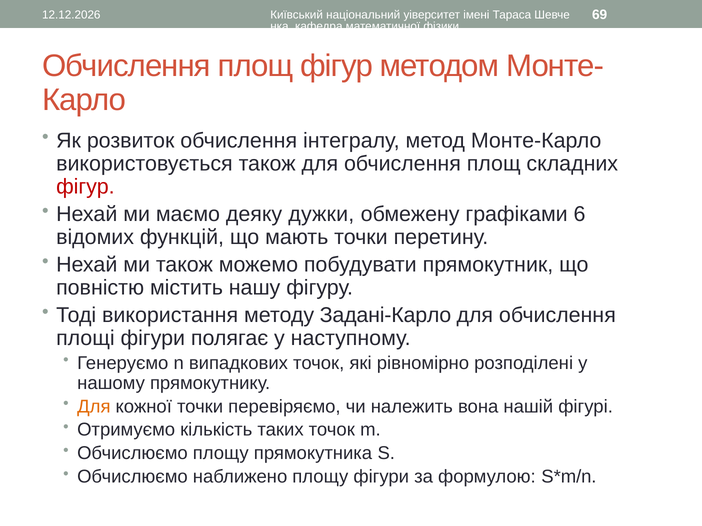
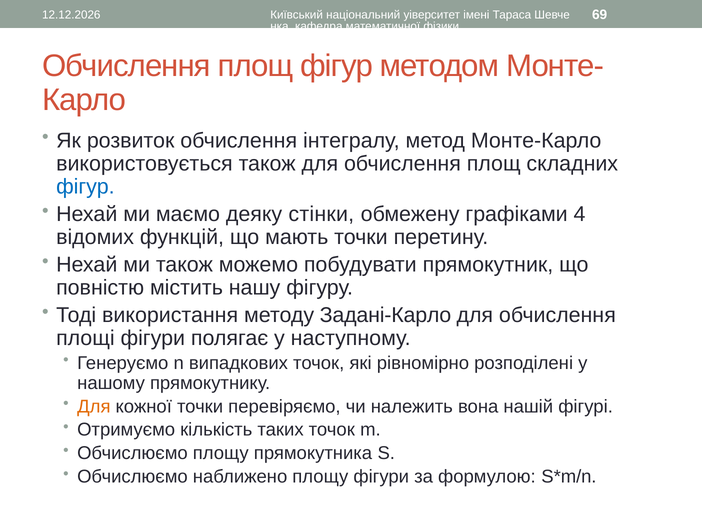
фігур colour: red -> blue (85, 187)
дужки: дужки -> стінки (321, 214)
6: 6 -> 4 (580, 214)
